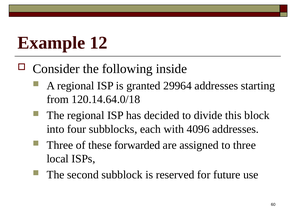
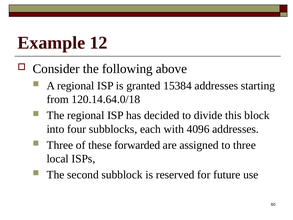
inside: inside -> above (171, 69)
29964: 29964 -> 15384 (178, 86)
